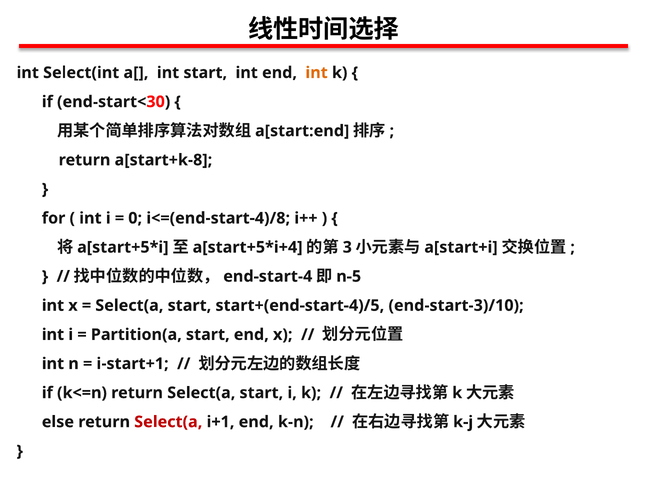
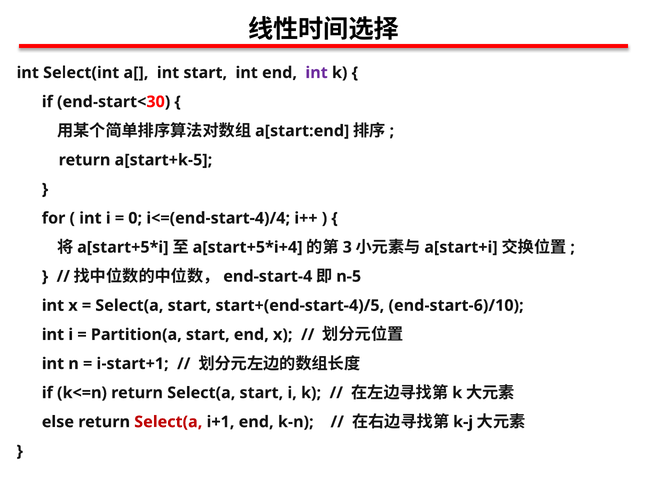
int colour: orange -> purple (317, 73)
a[start+k-8: a[start+k-8 -> a[start+k-5 (163, 160)
i<=(end-start-4)/8: i<=(end-start-4)/8 -> i<=(end-start-4)/4 (218, 218)
end-start-3)/10: end-start-3)/10 -> end-start-6)/10 (456, 306)
